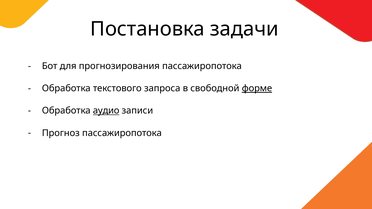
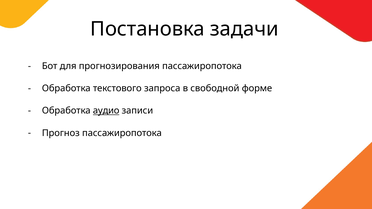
форме underline: present -> none (257, 88)
